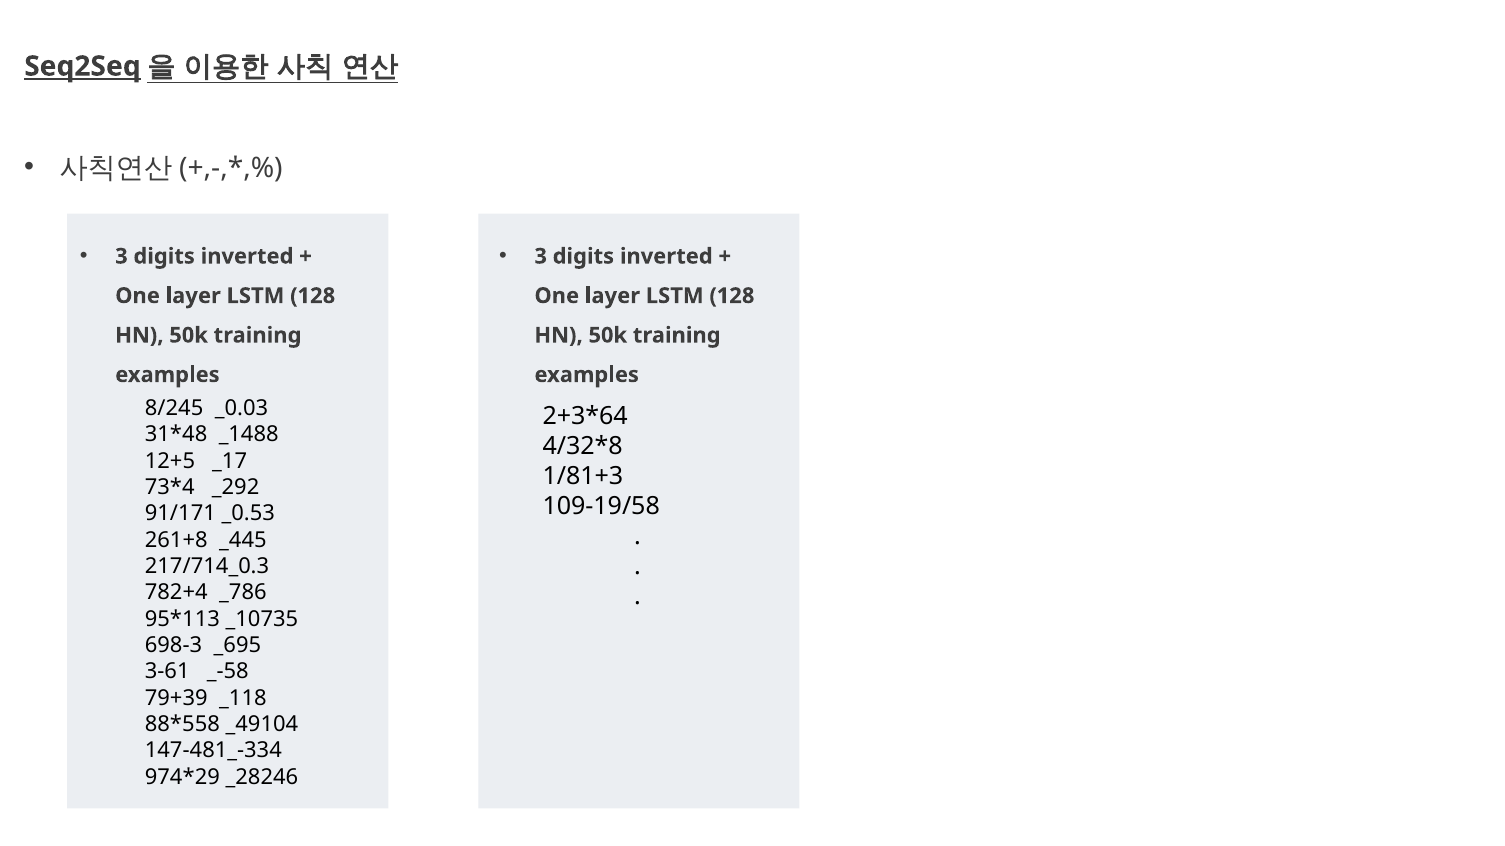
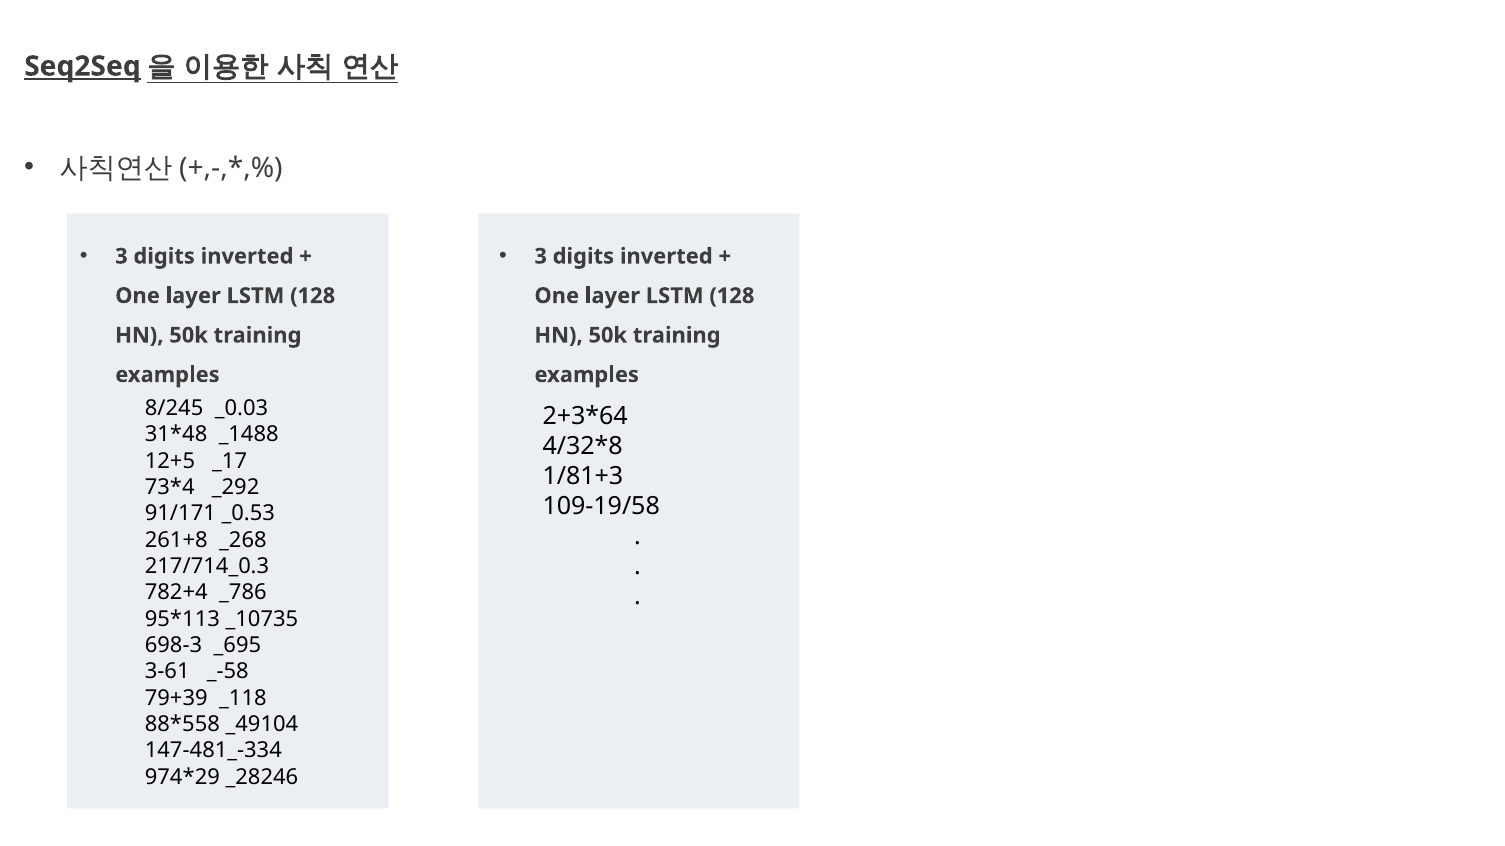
_445: _445 -> _268 (243, 540)
